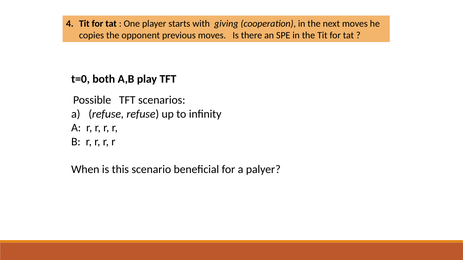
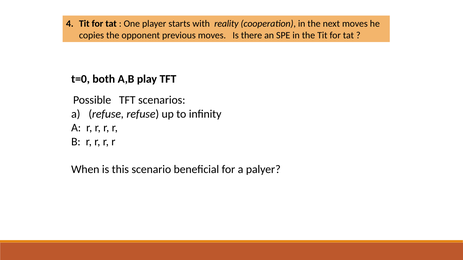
giving: giving -> reality (226, 24)
